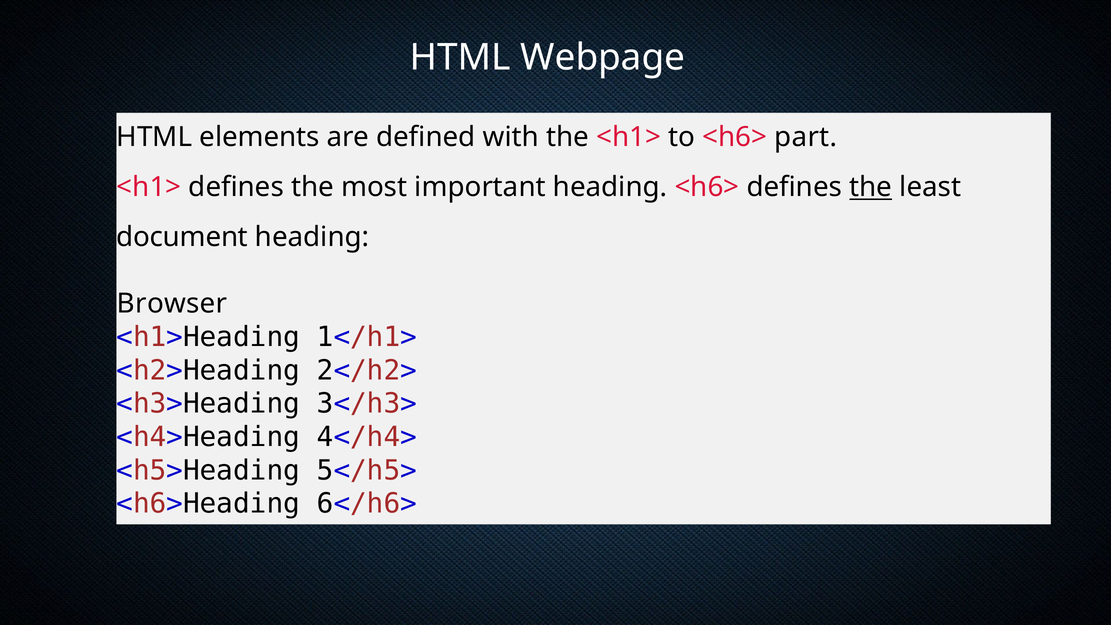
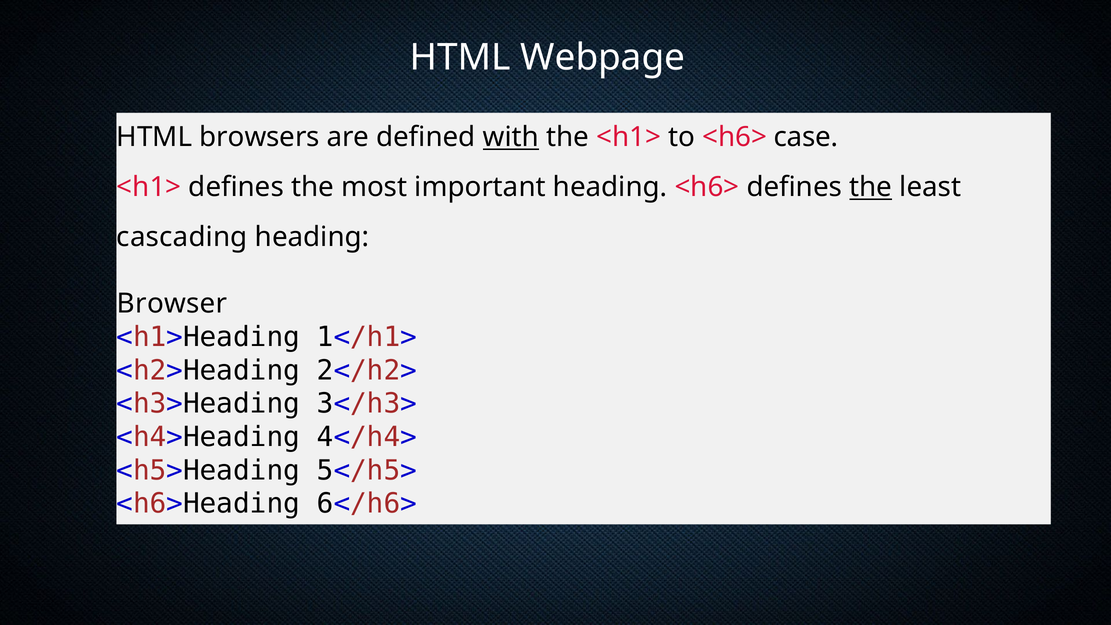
elements: elements -> browsers (260, 137)
with underline: none -> present (511, 137)
part: part -> case (806, 137)
document: document -> cascading (182, 237)
